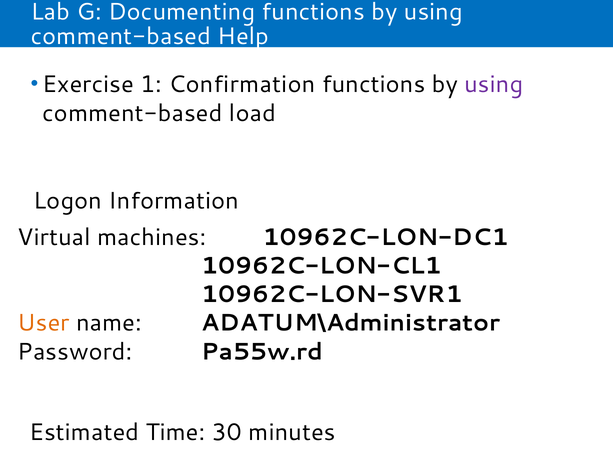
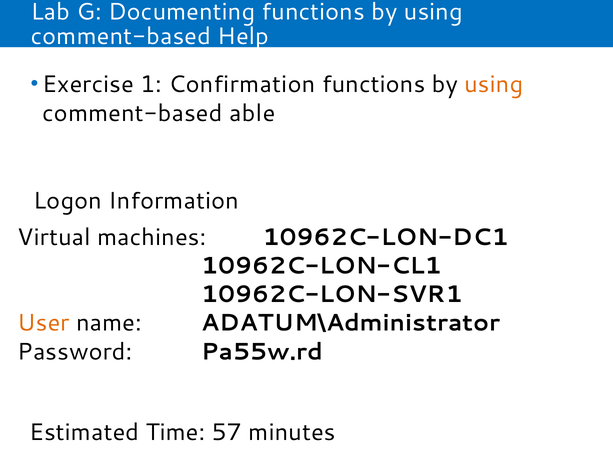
using colour: purple -> orange (494, 84)
load: load -> able (252, 113)
30: 30 -> 57 (227, 432)
